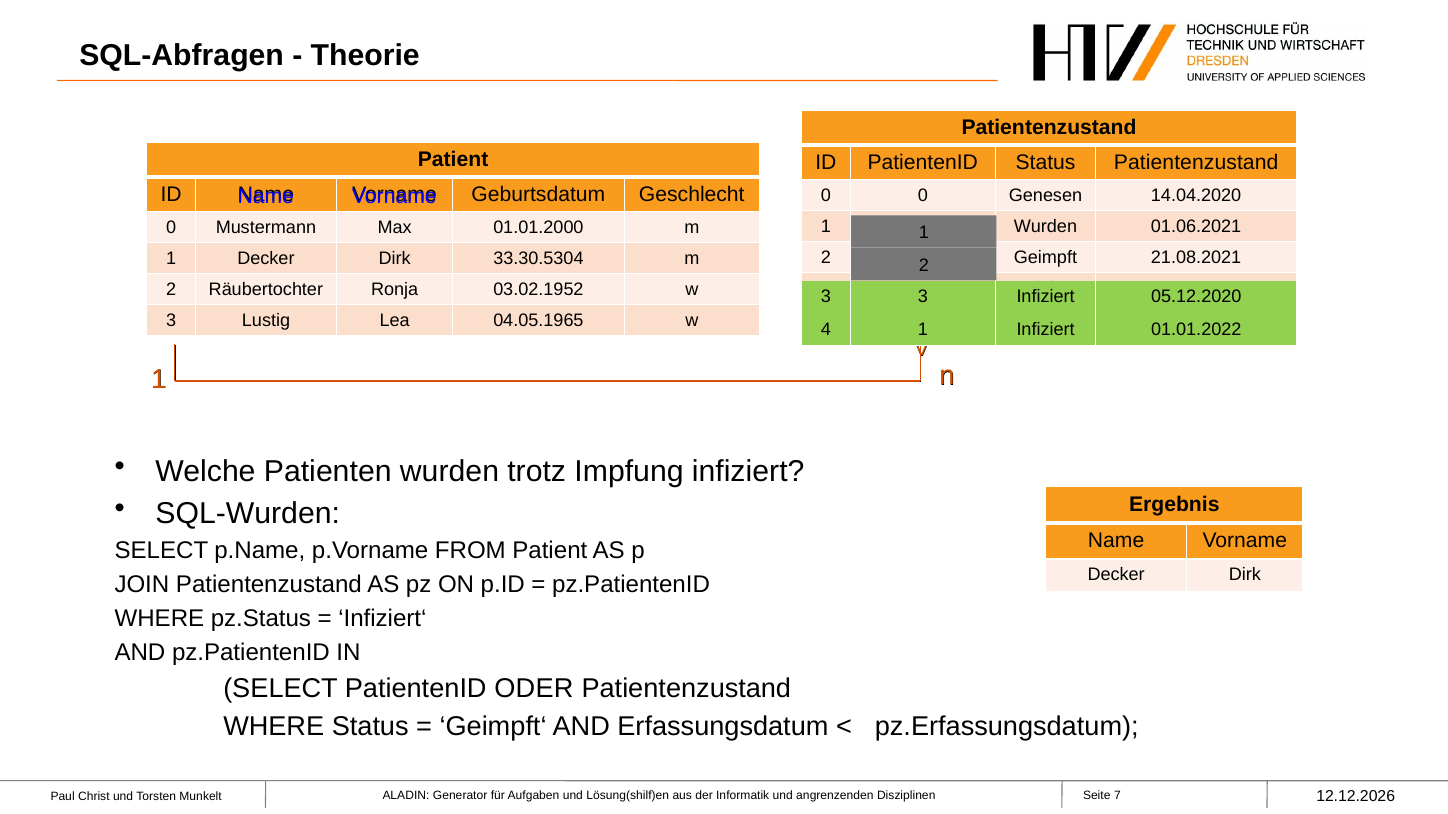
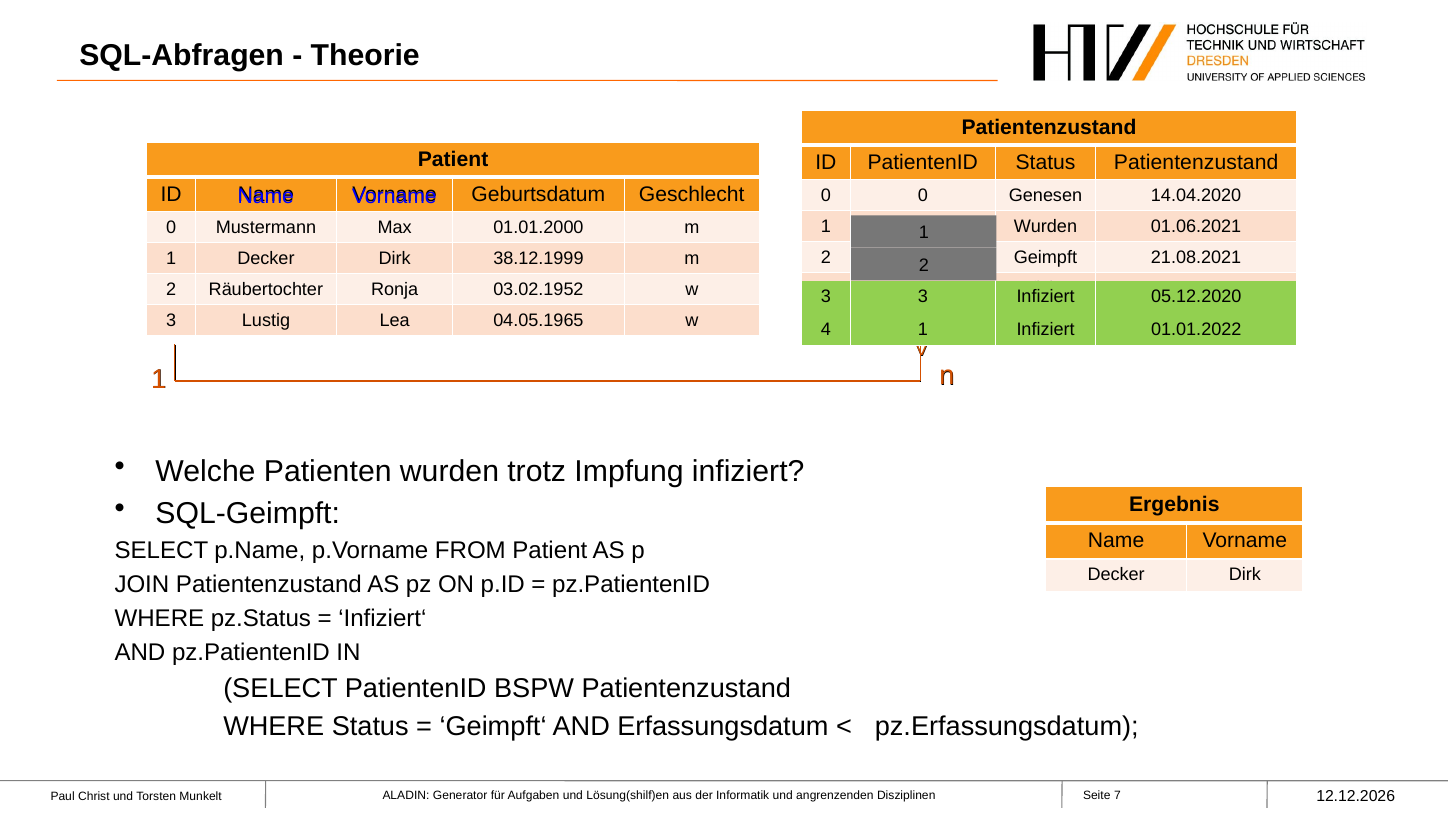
33.30.5304: 33.30.5304 -> 38.12.1999 (538, 258)
SQL-Wurden: SQL-Wurden -> SQL-Geimpft (248, 514)
ODER: ODER -> BSPW (534, 689)
